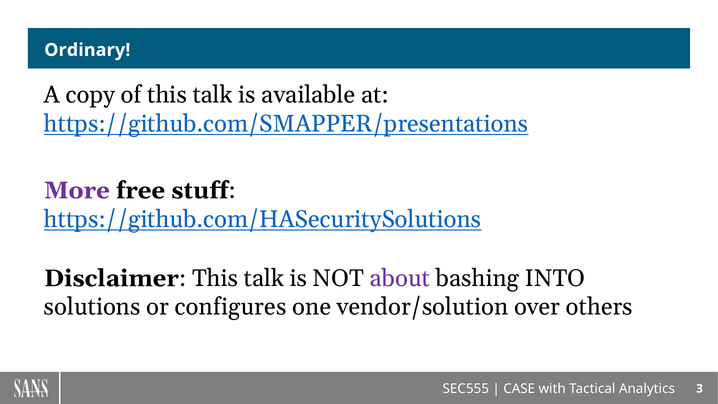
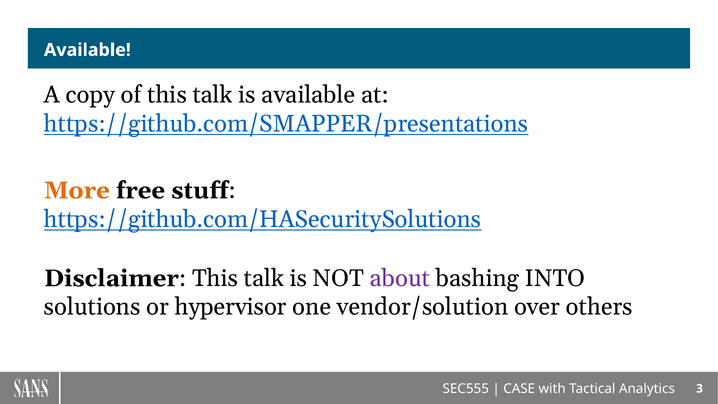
Ordinary: Ordinary -> Available (87, 50)
More colour: purple -> orange (77, 190)
configures: configures -> hypervisor (231, 307)
